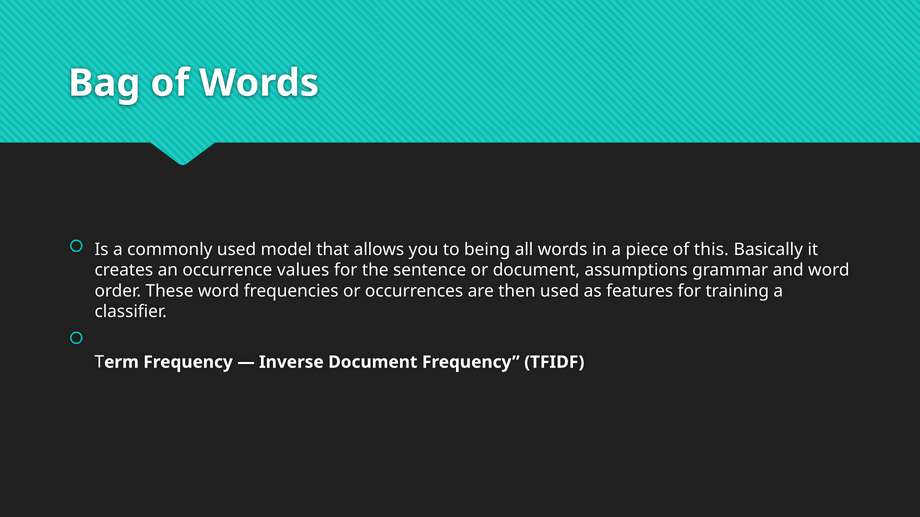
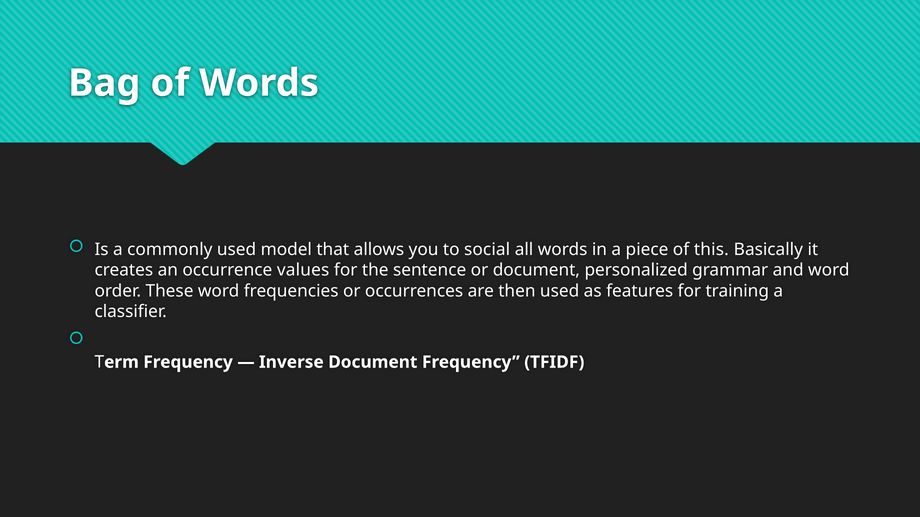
being: being -> social (487, 250)
assumptions: assumptions -> personalized (636, 270)
